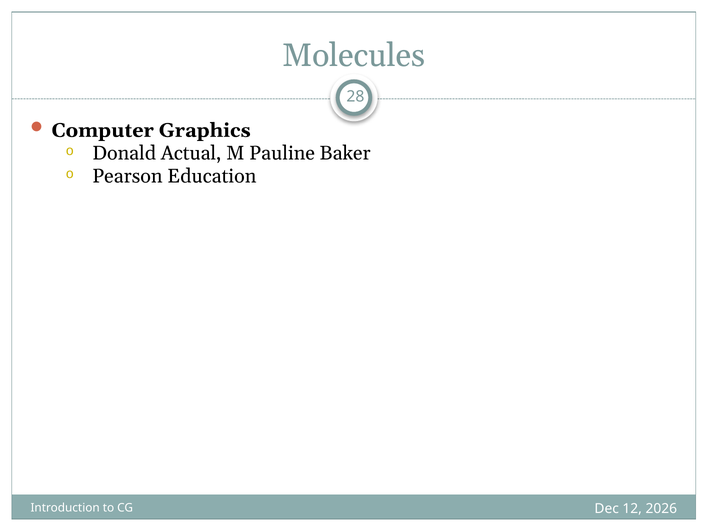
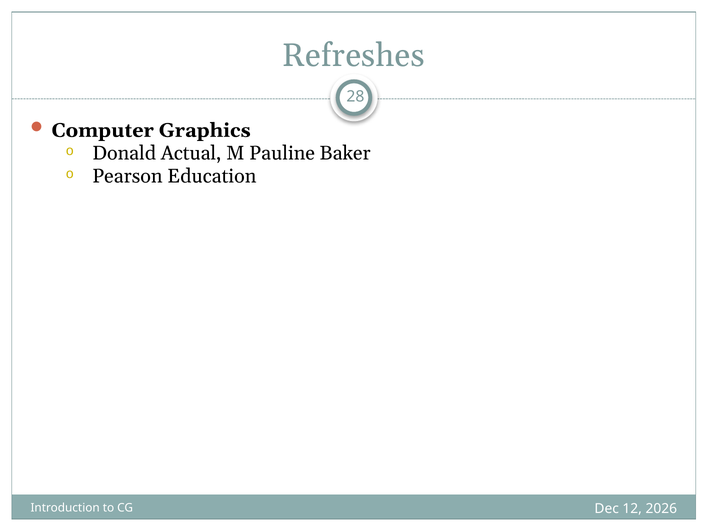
Molecules: Molecules -> Refreshes (354, 56)
